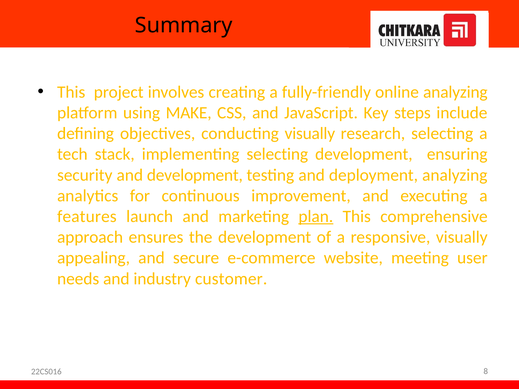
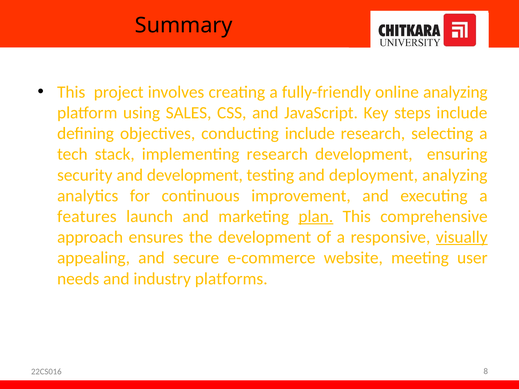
MAKE: MAKE -> SALES (189, 113)
conducting visually: visually -> include (310, 134)
implementing selecting: selecting -> research (277, 154)
visually underline: none -> present (462, 237)
customer: customer -> platforms (231, 279)
